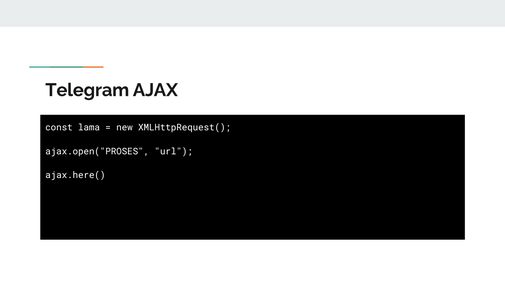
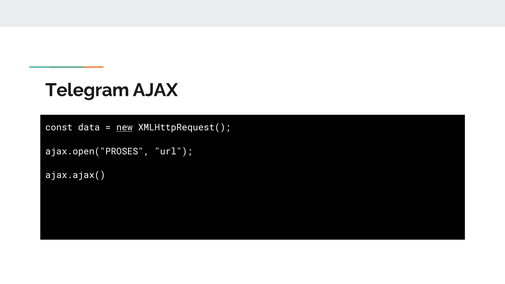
lama: lama -> data (89, 128)
new underline: none -> present (124, 128)
ajax.here(: ajax.here( -> ajax.ajax( (75, 175)
